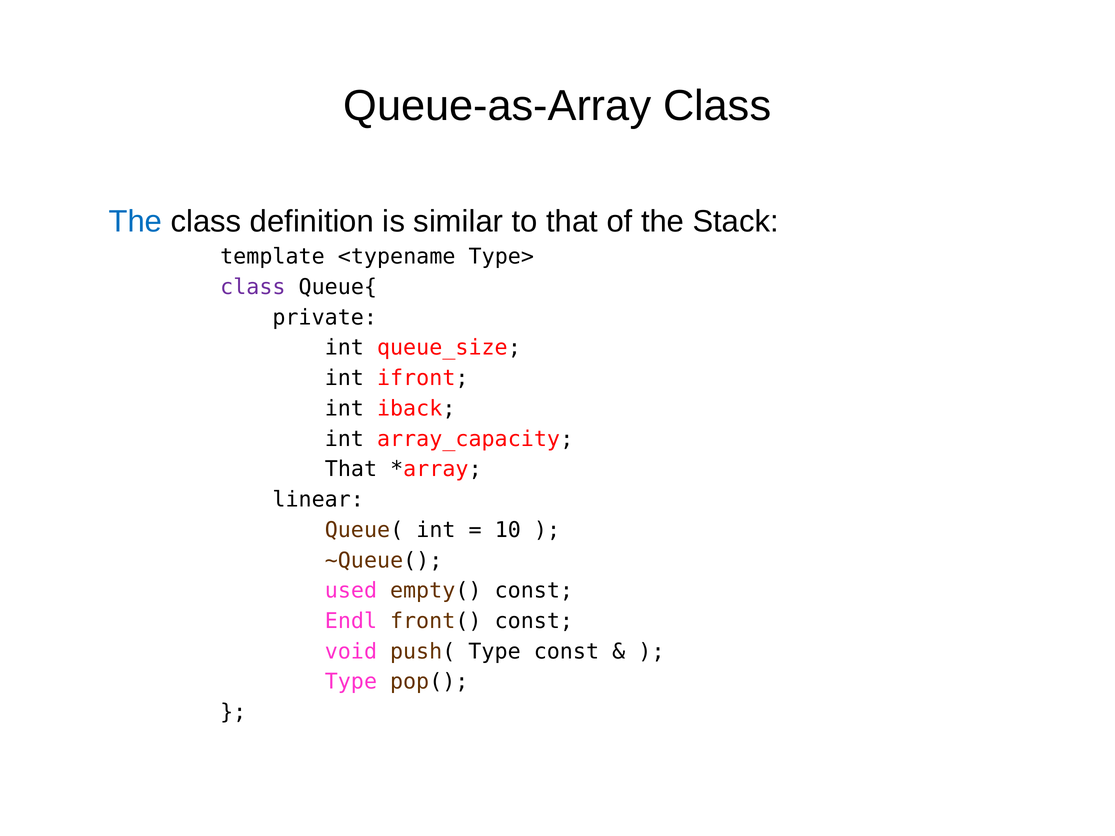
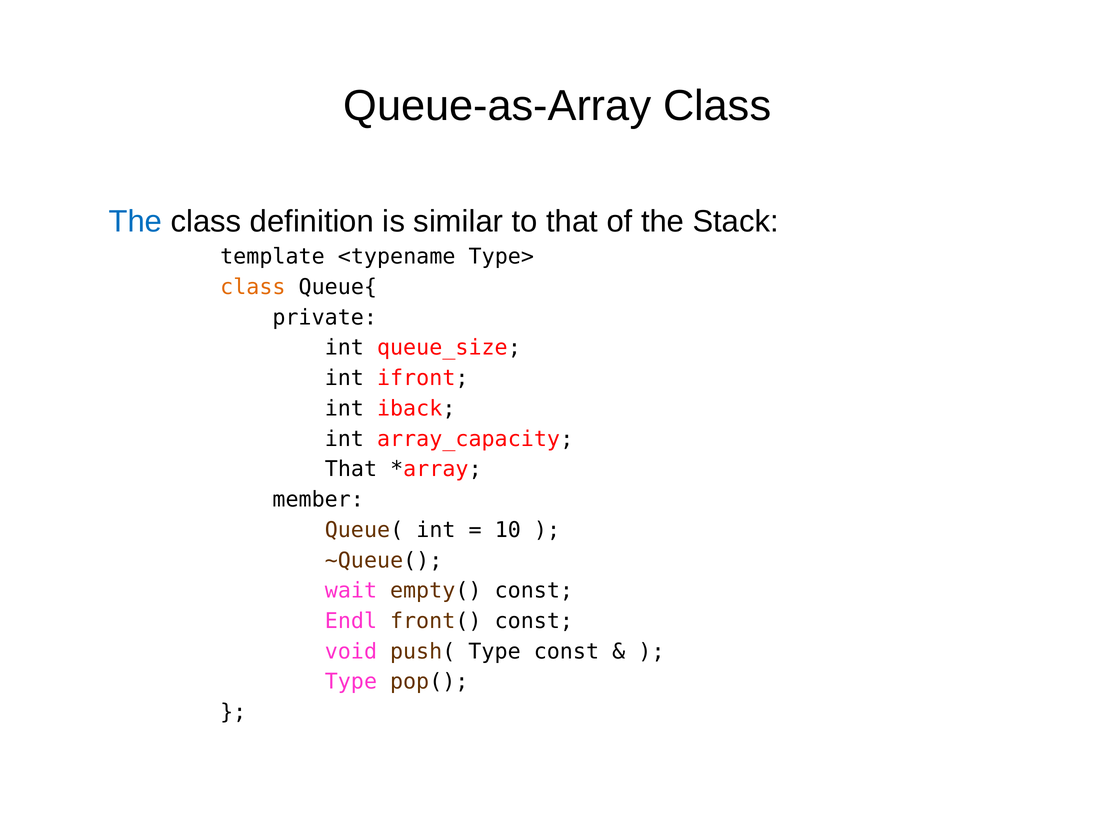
class colour: purple -> orange (253, 287)
linear: linear -> member (318, 500)
used: used -> wait (351, 591)
